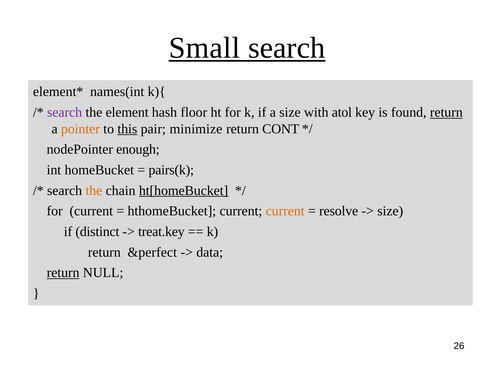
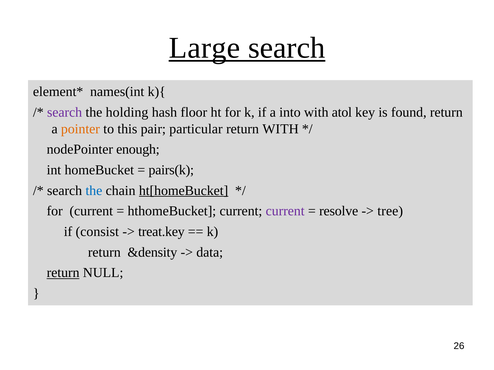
Small: Small -> Large (204, 48)
element: element -> holding (127, 113)
a size: size -> into (290, 113)
return underline: present -> none (446, 113)
this underline: present -> none (127, 129)
minimize: minimize -> particular (196, 129)
return CONT: CONT -> WITH (281, 129)
the colour: orange -> blue (94, 191)
current colour: orange -> purple (285, 211)
size: size -> tree (390, 211)
distinct: distinct -> consist (97, 232)
&perfect: &perfect -> &density (152, 253)
